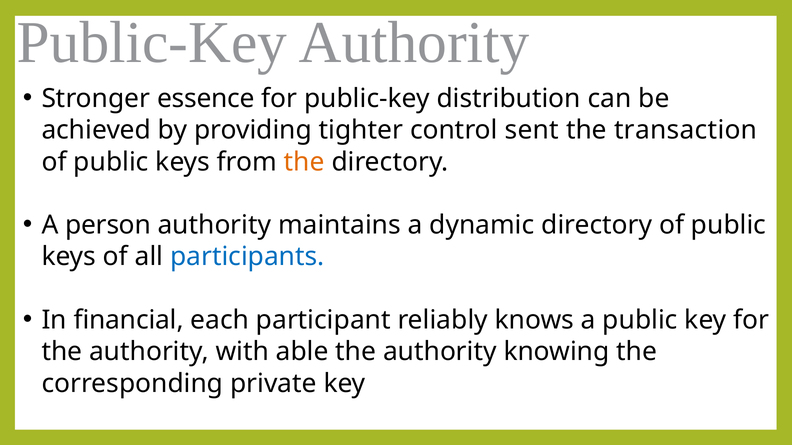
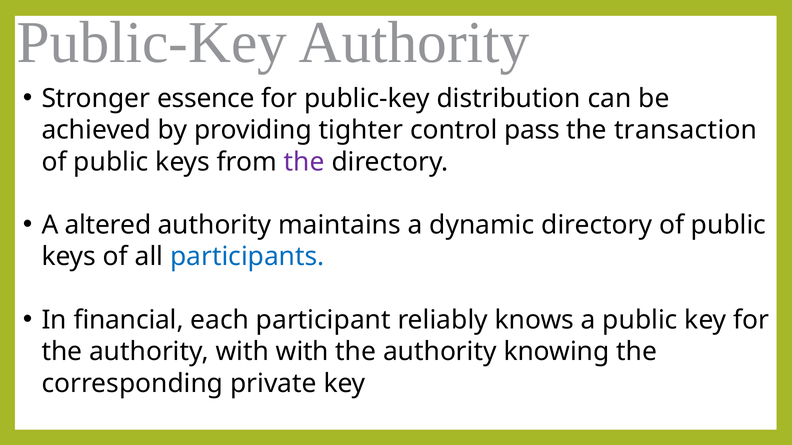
sent: sent -> pass (532, 130)
the colour: orange -> purple (304, 162)
person: person -> altered (108, 225)
with able: able -> with (302, 352)
